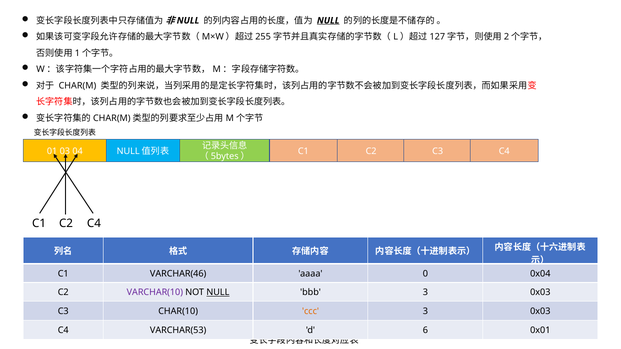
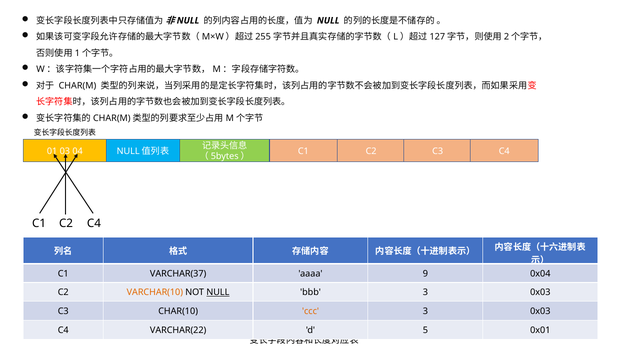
NULL underline: present -> none (328, 21)
VARCHAR(46: VARCHAR(46 -> VARCHAR(37 (178, 274)
0: 0 -> 9 (425, 274)
VARCHAR(10 colour: purple -> orange (155, 293)
VARCHAR(53: VARCHAR(53 -> VARCHAR(22 (178, 330)
6: 6 -> 5 (425, 330)
